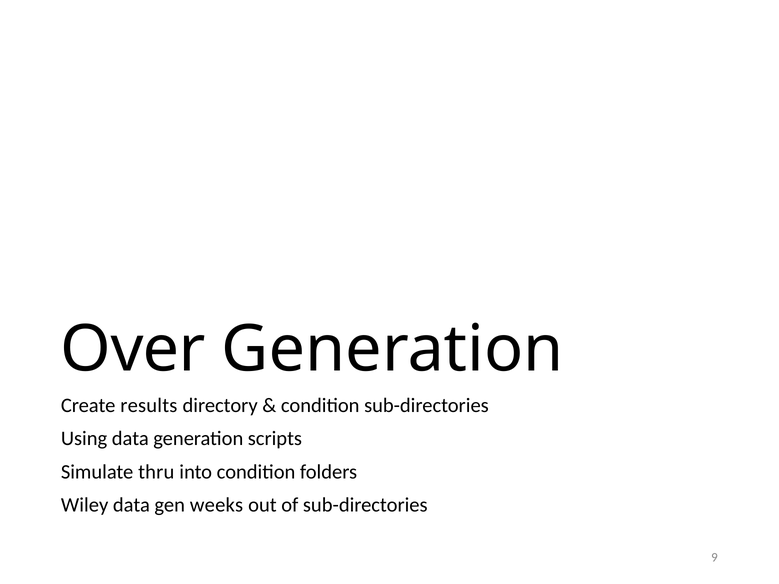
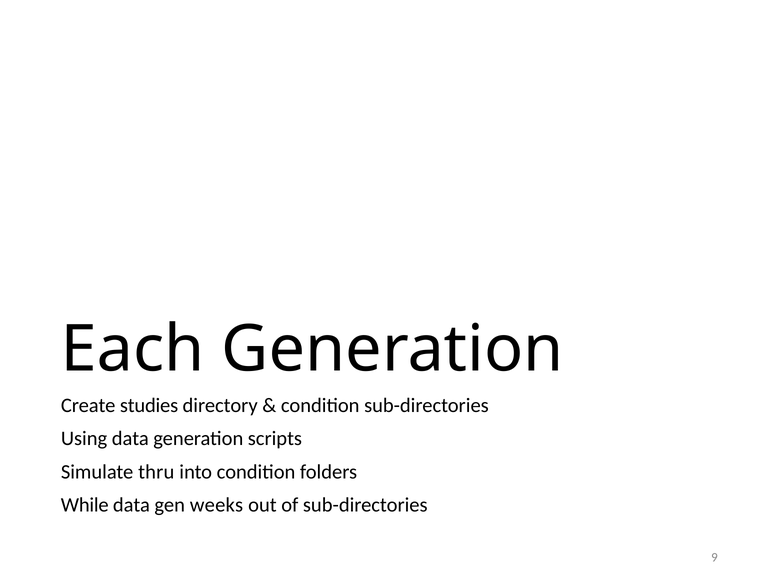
Over: Over -> Each (133, 349)
results: results -> studies (149, 406)
Wiley: Wiley -> While (85, 505)
